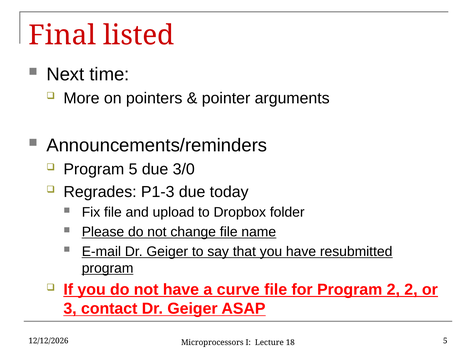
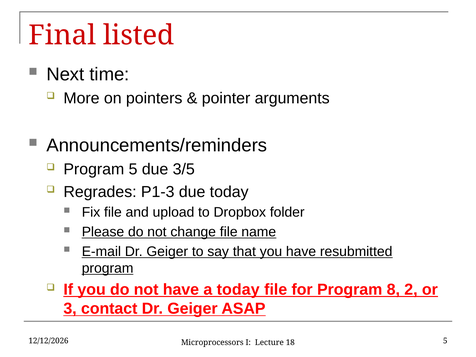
3/0: 3/0 -> 3/5 (184, 169)
a curve: curve -> today (238, 290)
Program 2: 2 -> 8 (393, 290)
